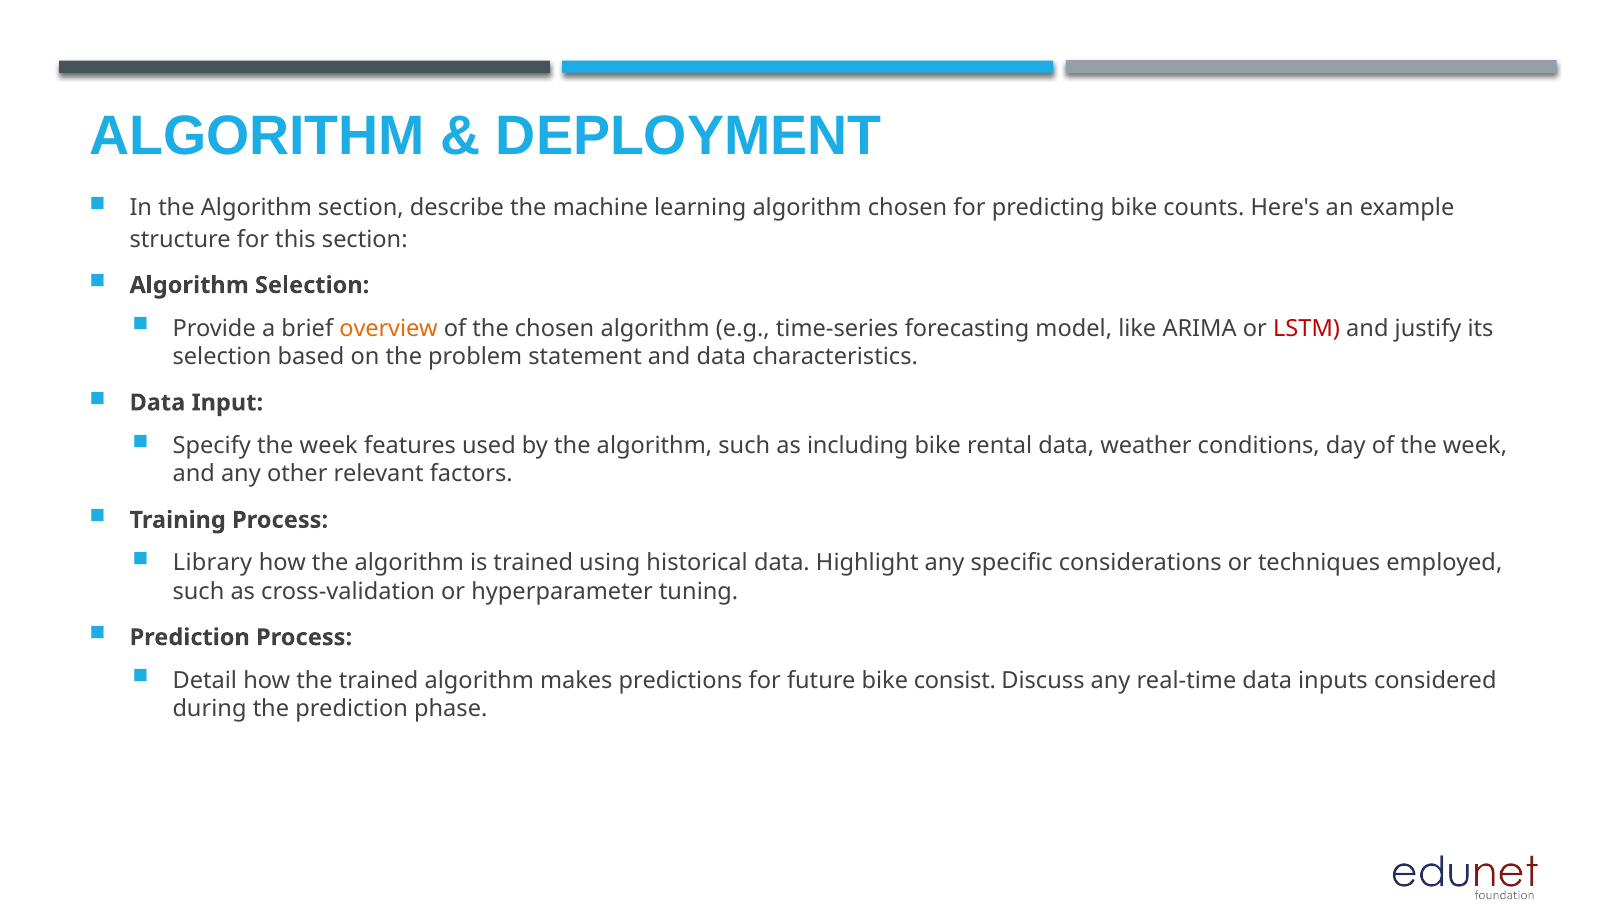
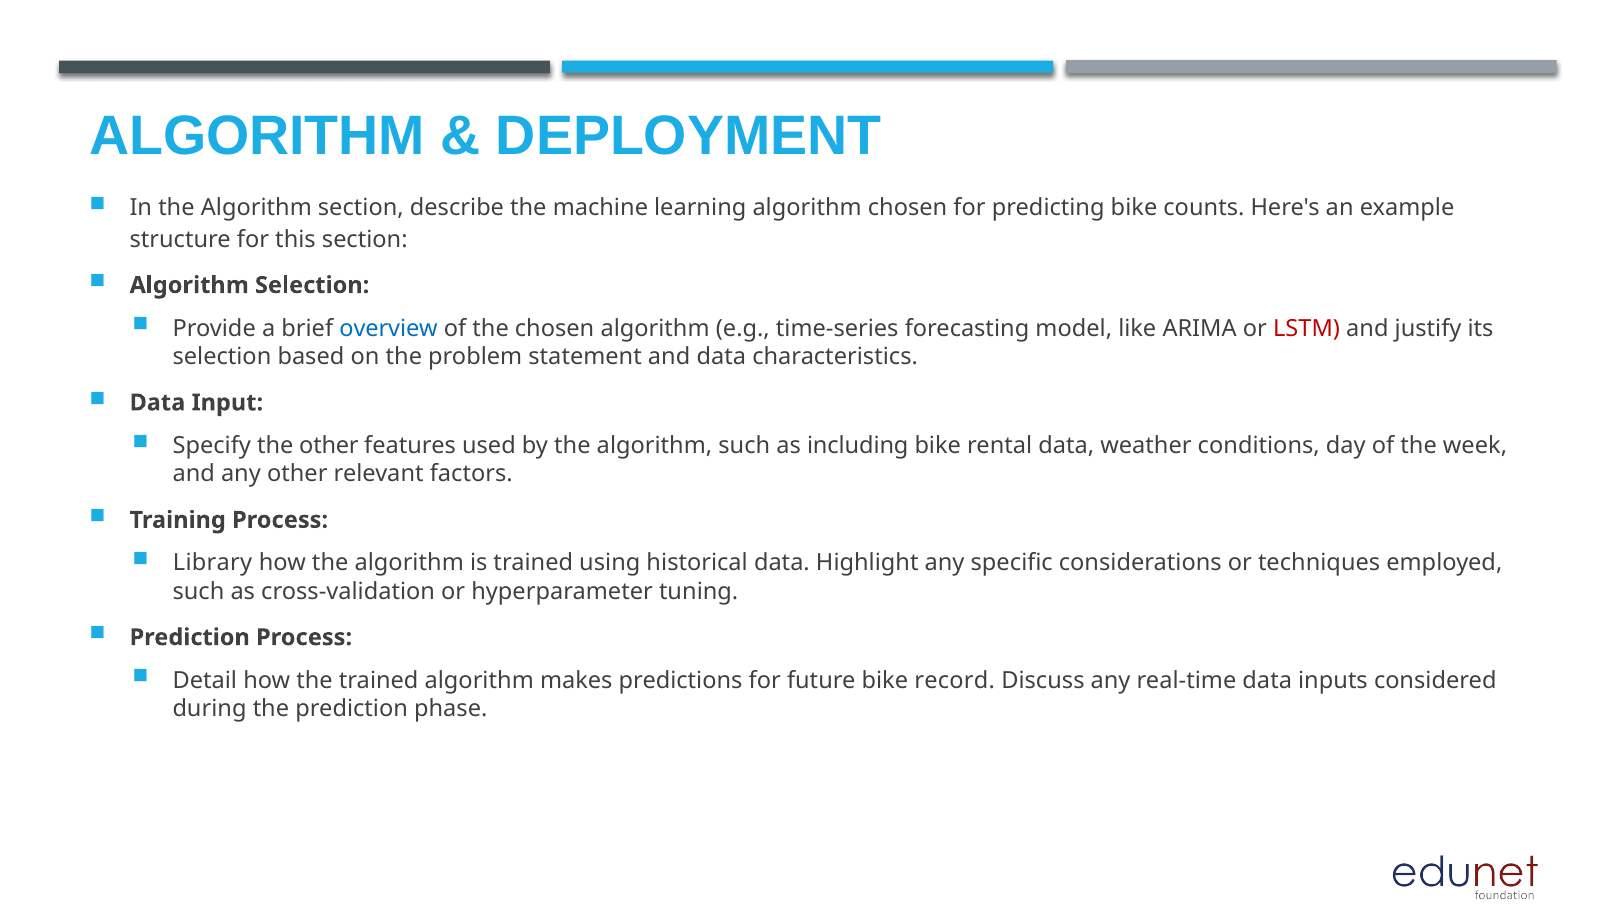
overview colour: orange -> blue (389, 328)
Specify the week: week -> other (329, 446)
consist: consist -> record (955, 681)
